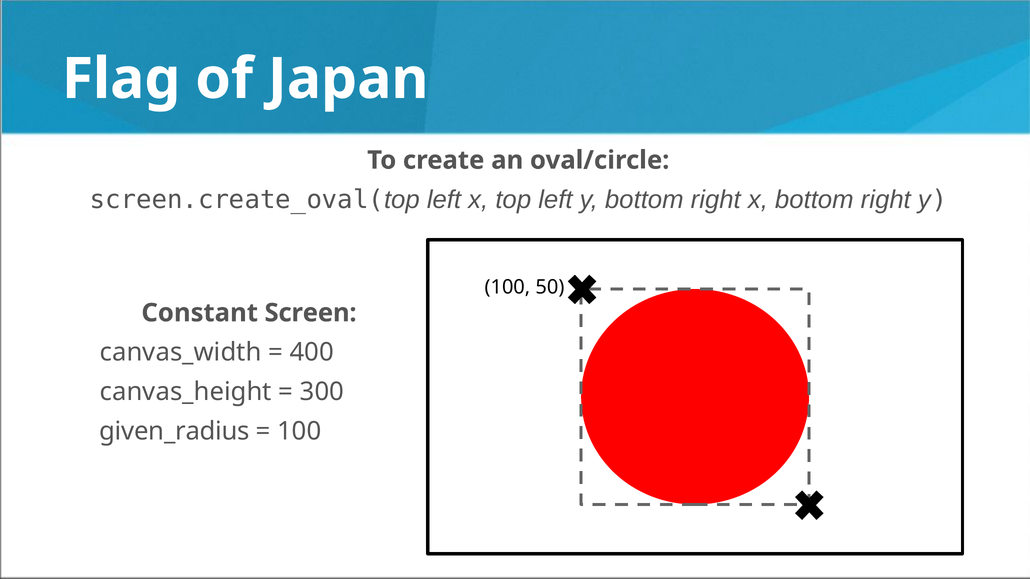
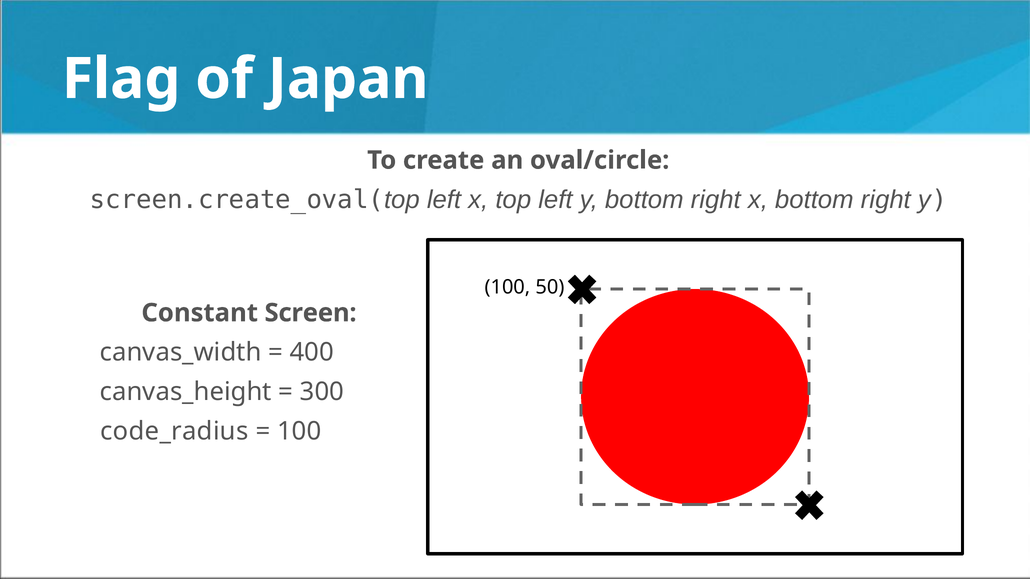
given_radius: given_radius -> code_radius (174, 432)
